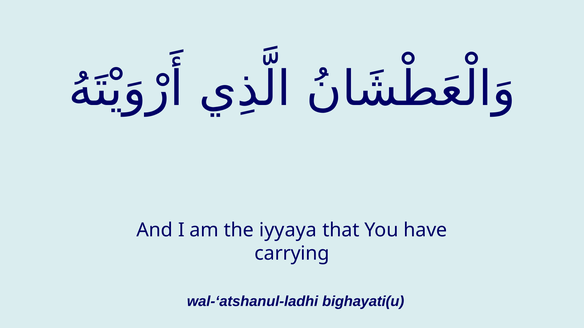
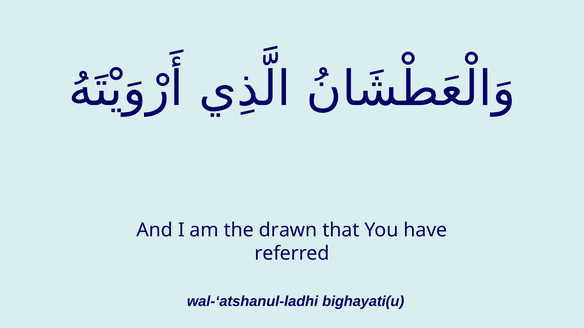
iyyaya: iyyaya -> drawn (288, 231)
carrying: carrying -> referred (292, 254)
